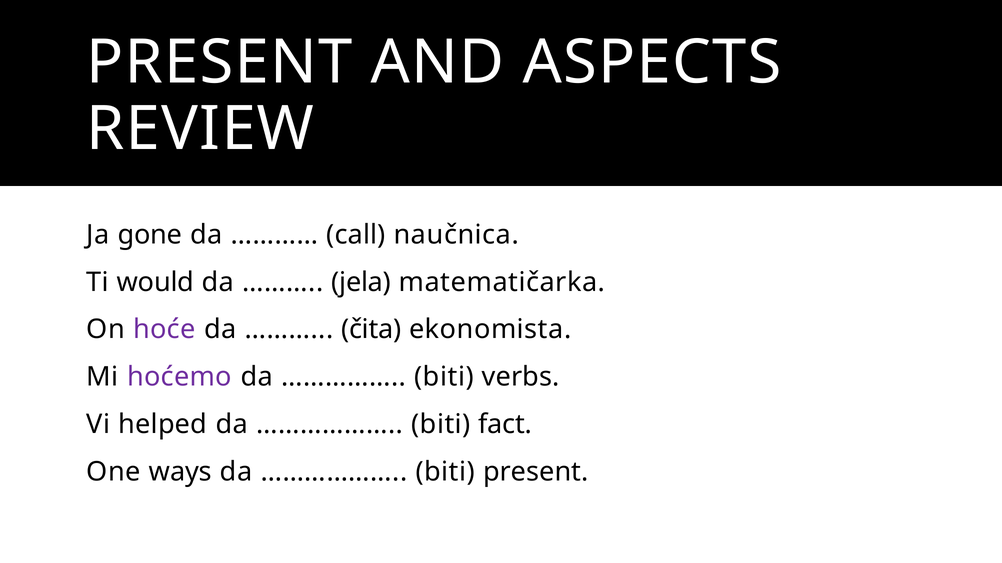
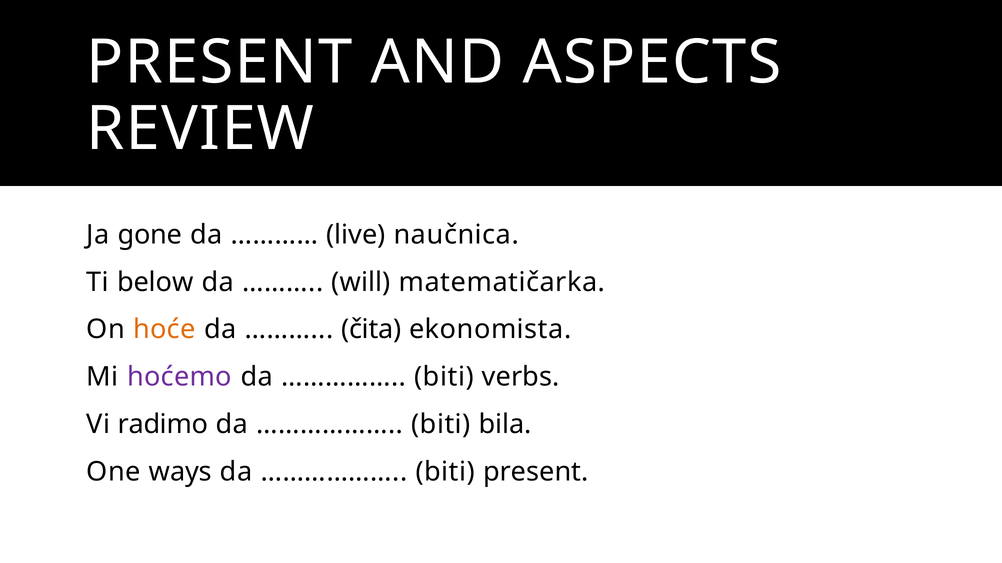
call: call -> live (356, 235)
would: would -> below (155, 282)
jela: jela -> will (361, 282)
hoće colour: purple -> orange (164, 330)
helped: helped -> radimo (163, 425)
fact: fact -> bila (505, 425)
